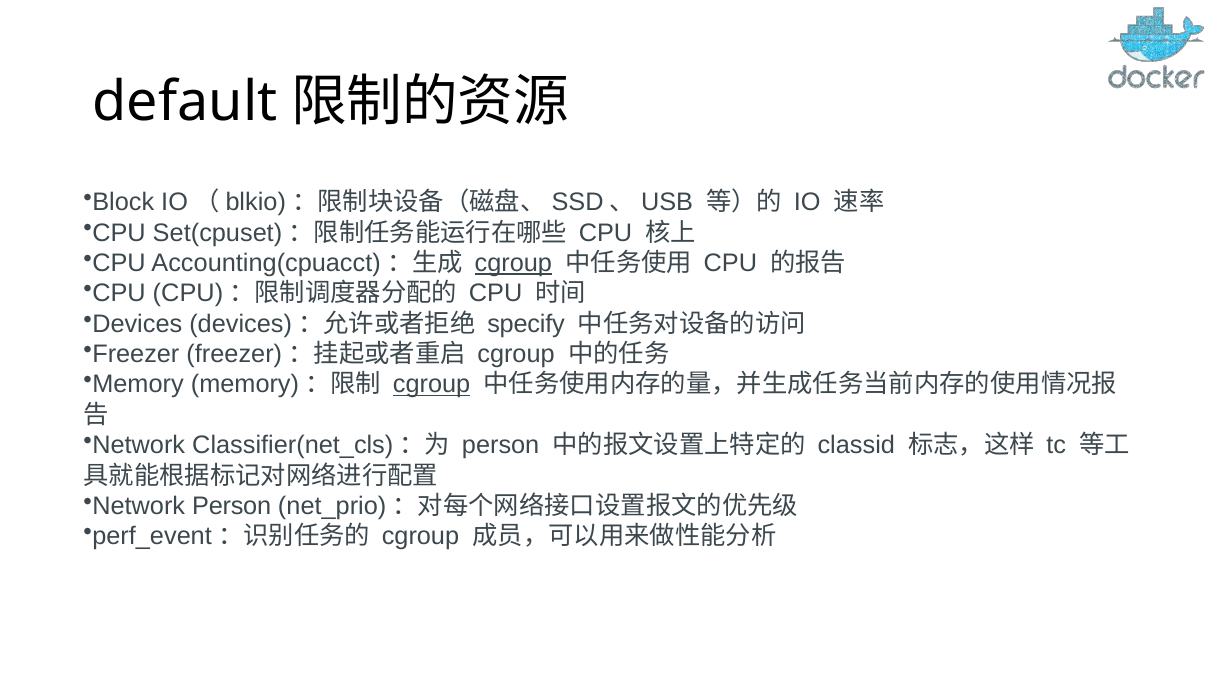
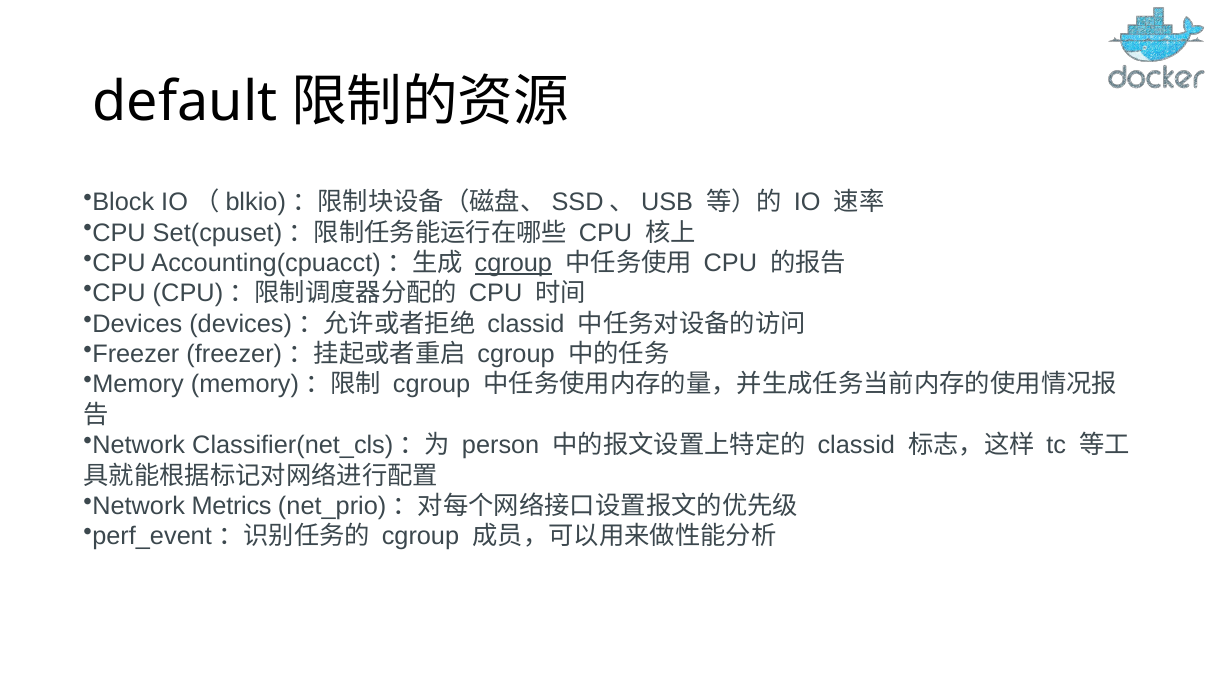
specify: specify -> classid (526, 324)
cgroup underline: present -> none (432, 384)
Network Person: Person -> Metrics (232, 506)
